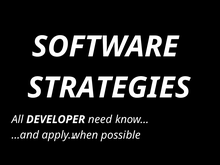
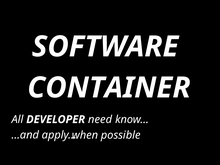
STRATEGIES: STRATEGIES -> CONTAINER (109, 88)
